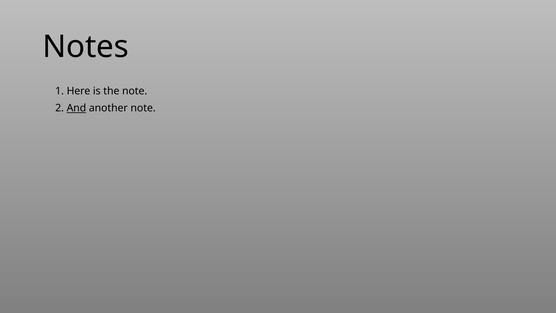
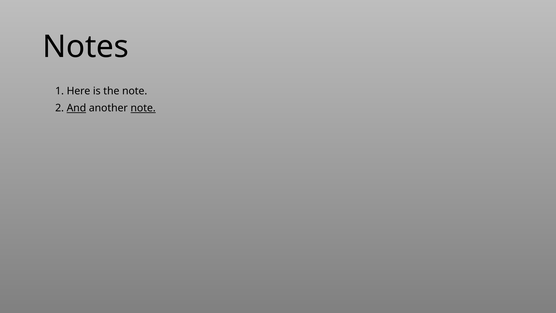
note underline: none -> present (143, 108)
